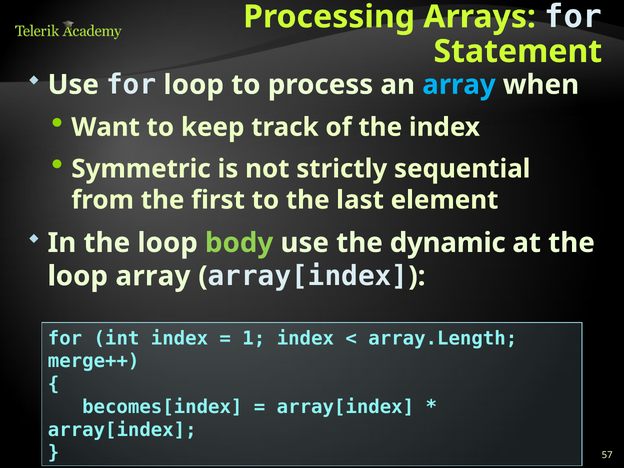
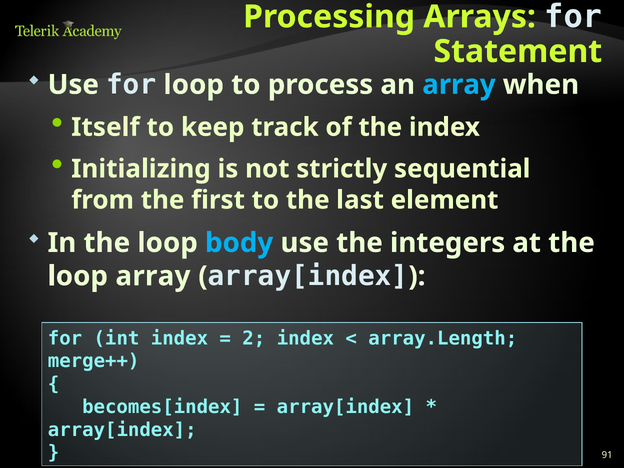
Want: Want -> Itself (105, 127)
Symmetric: Symmetric -> Initializing (141, 169)
body colour: light green -> light blue (239, 243)
dynamic: dynamic -> integers (448, 243)
1: 1 -> 2 (254, 338)
57: 57 -> 91 (607, 455)
